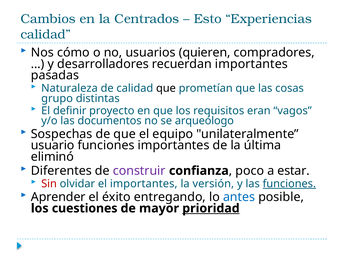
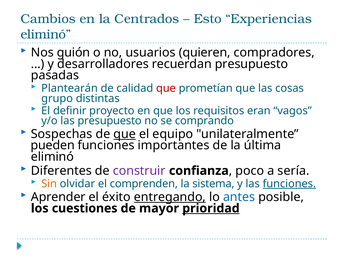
calidad: calidad -> eliminó (46, 34)
cómo: cómo -> guión (73, 53)
recuerdan importantes: importantes -> presupuesto (251, 64)
Naturaleza: Naturaleza -> Plantearán (69, 88)
que colour: black -> red (166, 88)
las documentos: documentos -> presupuesto (110, 121)
arqueólogo: arqueólogo -> comprando (204, 121)
que underline: none -> present (125, 134)
usuario: usuario -> pueden (53, 145)
estar: estar -> sería (293, 171)
Sin colour: red -> orange (49, 184)
el importantes: importantes -> comprenden (144, 184)
versión: versión -> sistema (213, 184)
entregando underline: none -> present (170, 197)
